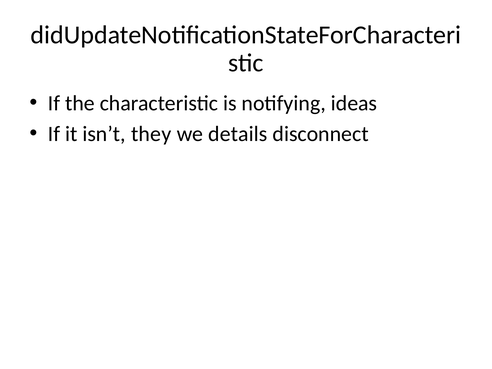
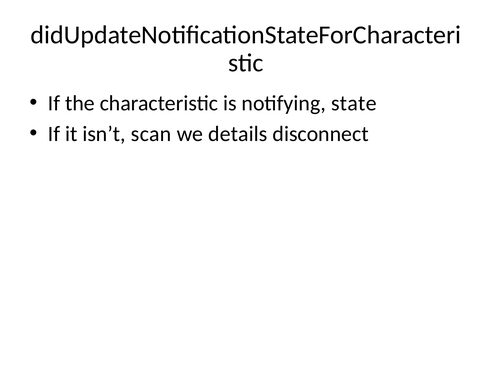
ideas: ideas -> state (354, 103)
they: they -> scan (151, 134)
